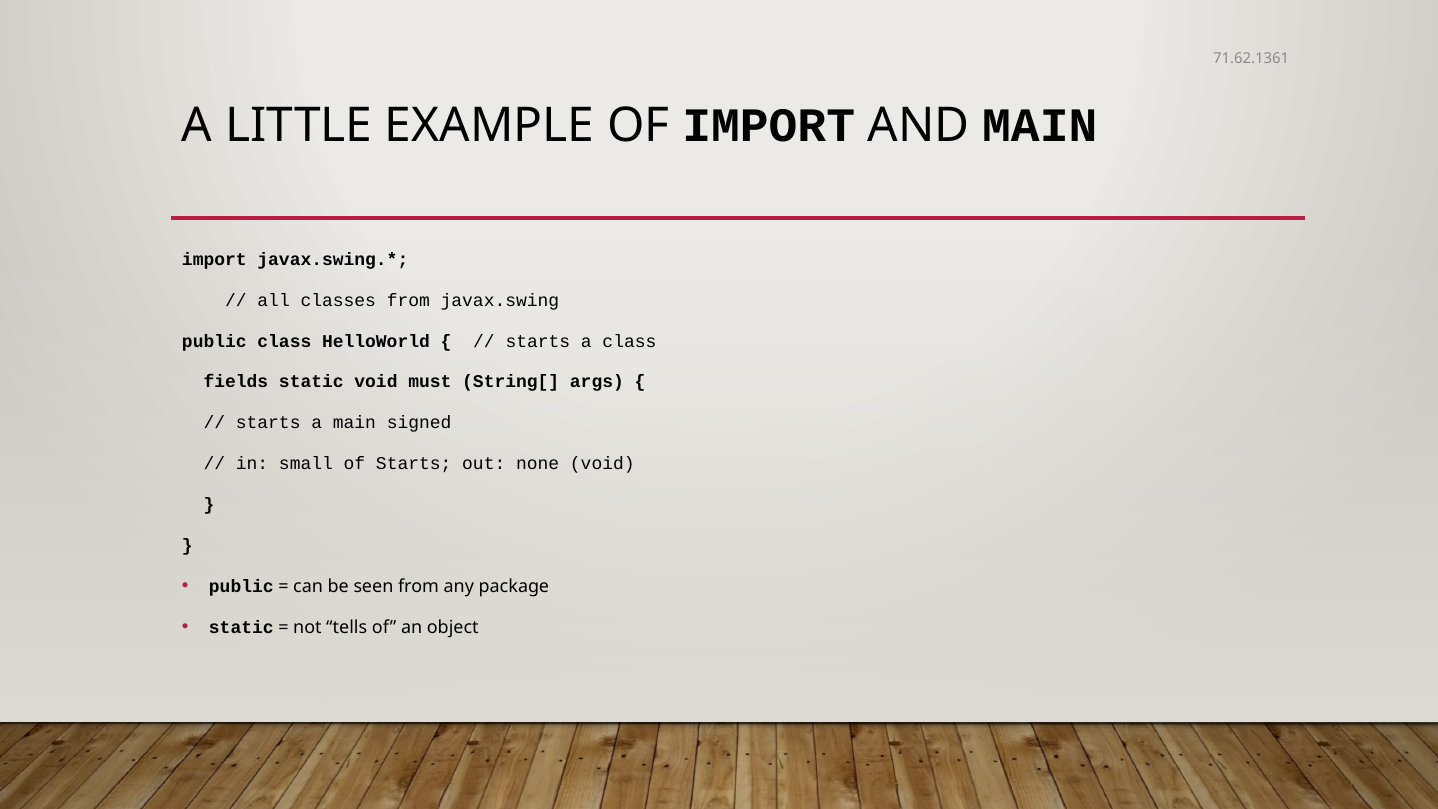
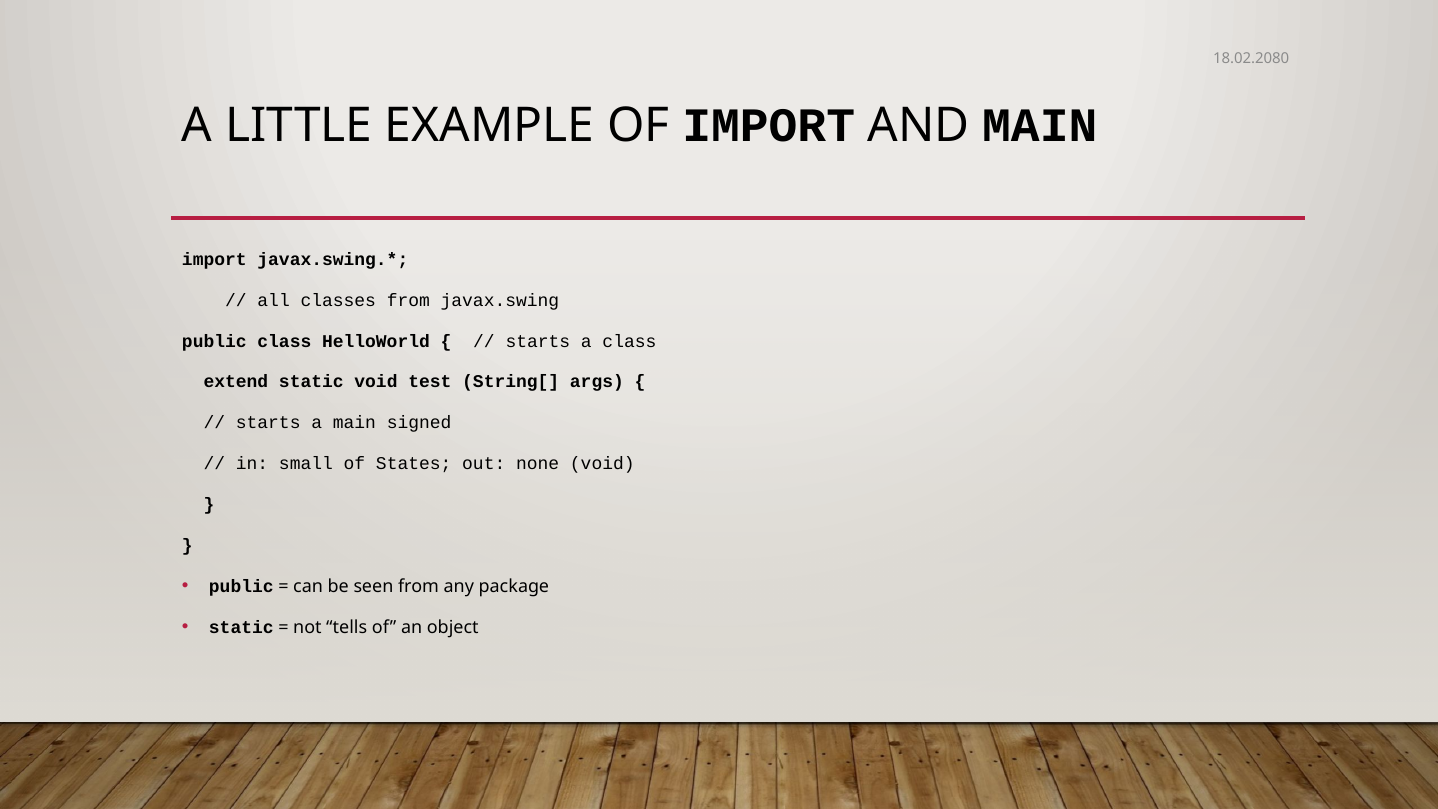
71.62.1361: 71.62.1361 -> 18.02.2080 (1251, 58)
fields: fields -> extend (236, 382)
must: must -> test (430, 382)
of Starts: Starts -> States (414, 464)
